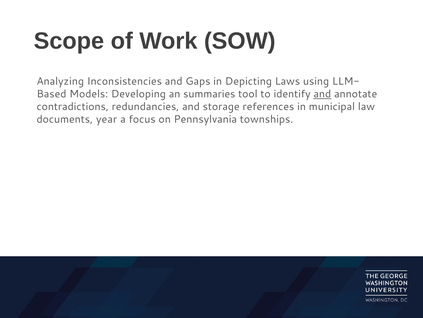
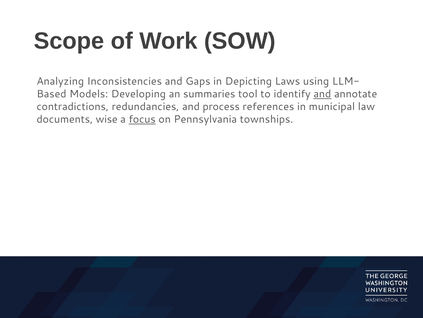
storage: storage -> process (221, 106)
year: year -> wise (107, 119)
focus underline: none -> present (142, 119)
